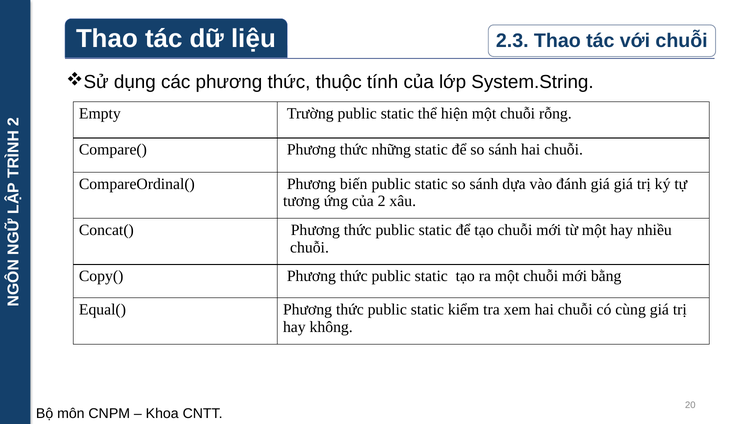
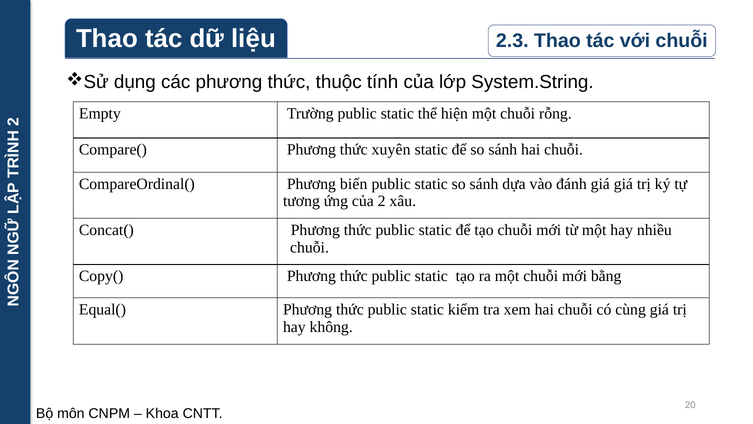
những: những -> xuyên (391, 150)
